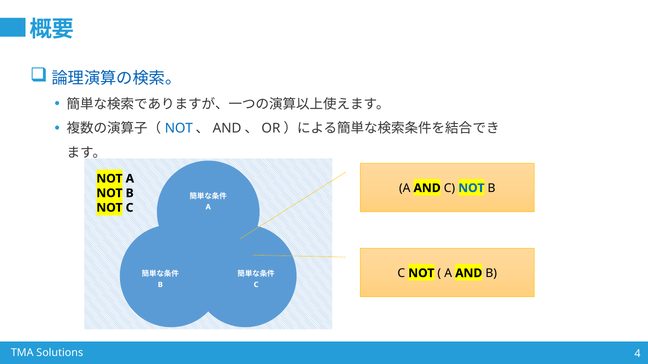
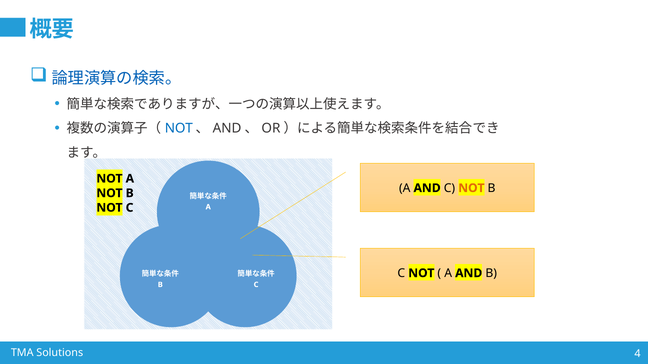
NOT colour: blue -> orange (471, 188)
